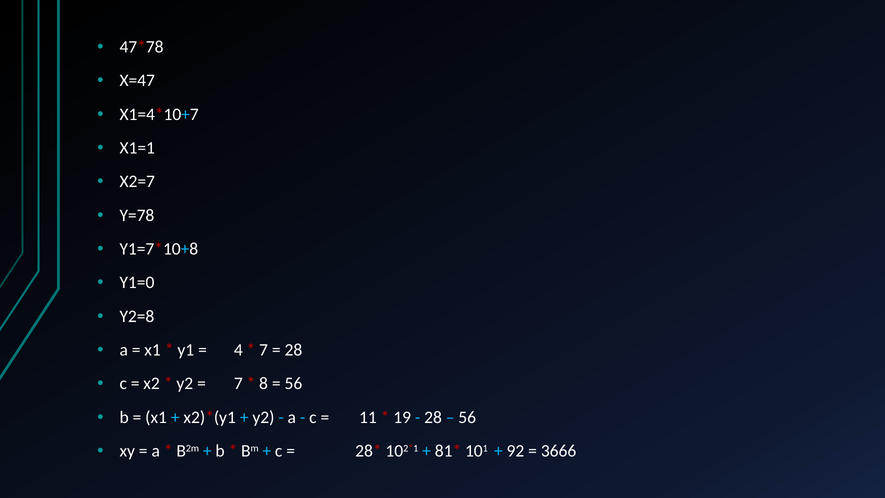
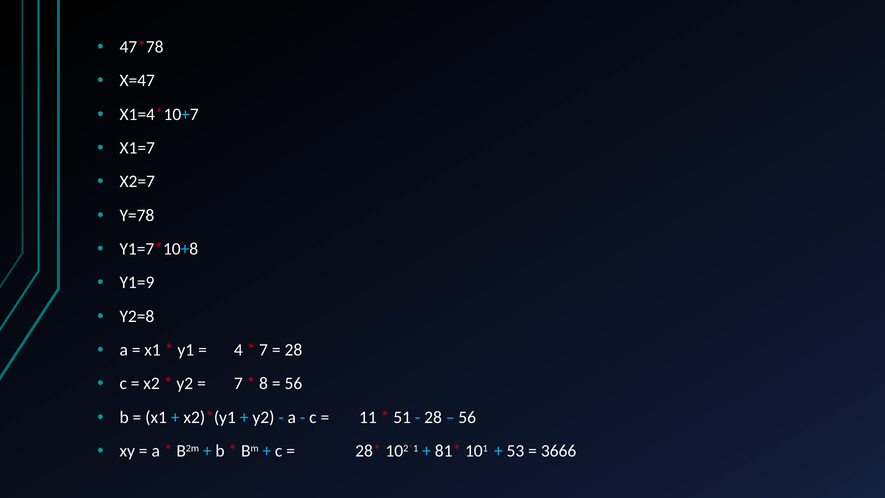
X1=1: X1=1 -> X1=7 (137, 148)
Y1=0: Y1=0 -> Y1=9 (137, 283)
19: 19 -> 51 (402, 417)
92: 92 -> 53 (515, 451)
